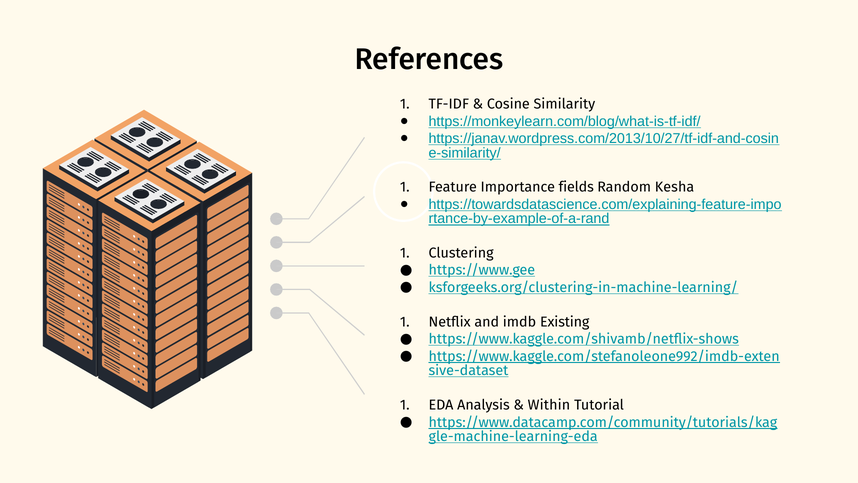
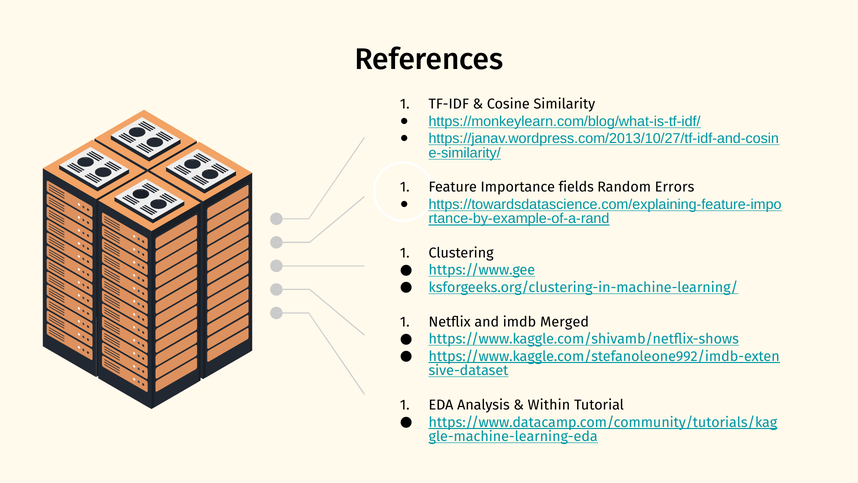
Kesha: Kesha -> Errors (675, 187)
Existing: Existing -> Merged (565, 322)
